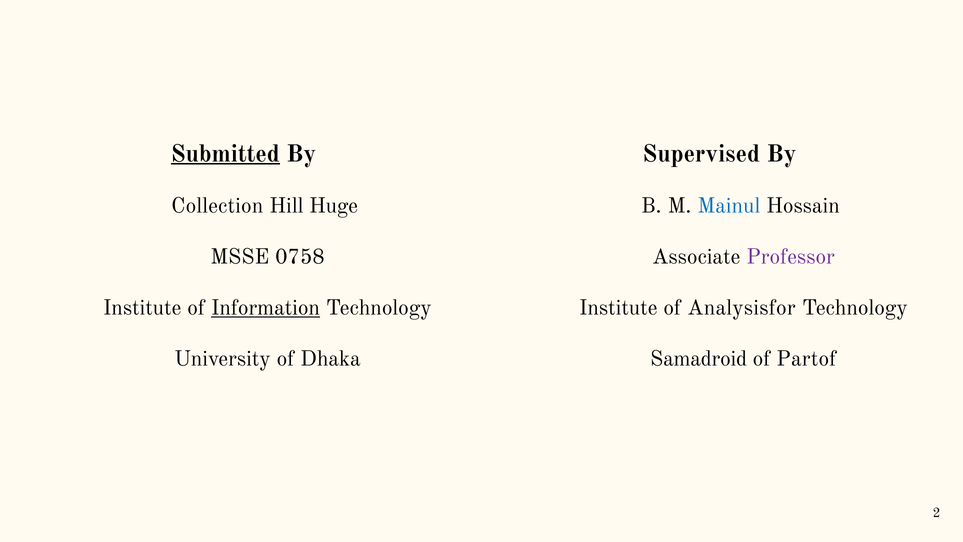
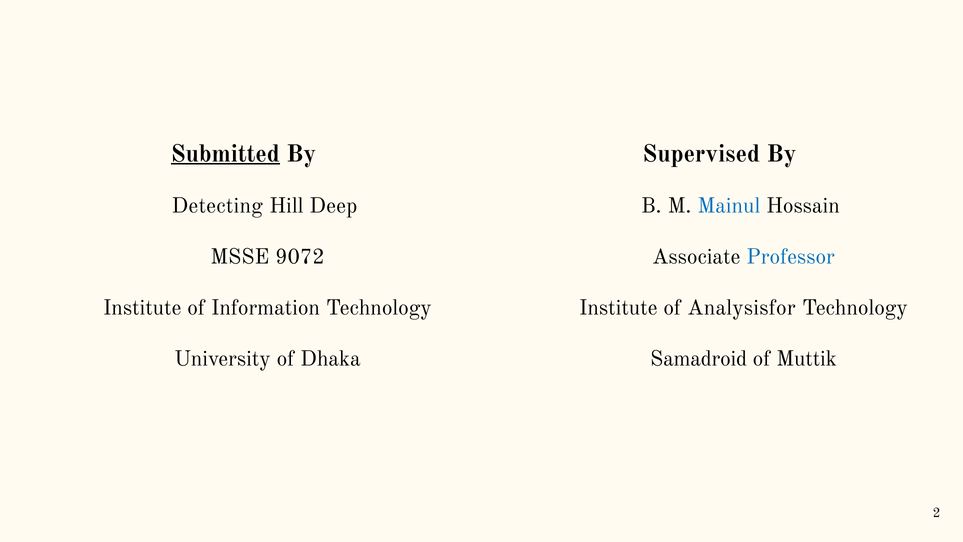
Collection: Collection -> Detecting (217, 206)
Huge: Huge -> Deep (333, 206)
0758: 0758 -> 9072 (300, 257)
Professor colour: purple -> blue (791, 257)
Information underline: present -> none (266, 308)
Partof: Partof -> Muttik (807, 358)
